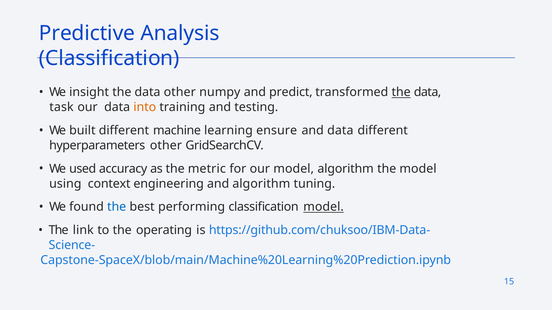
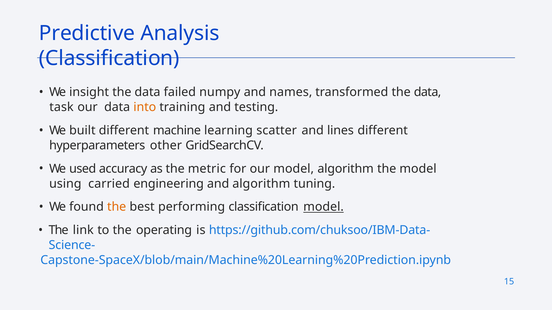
data other: other -> failed (180, 92)
predict: predict -> names (291, 92)
the underline: present -> none (401, 92)
ensure: ensure -> scatter (277, 131)
and data: data -> lines (340, 131)
context: context -> carried (109, 184)
the colour: blue -> orange (117, 207)
